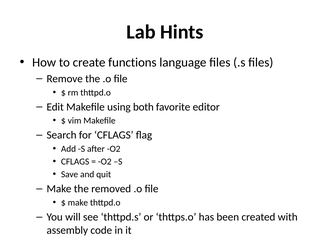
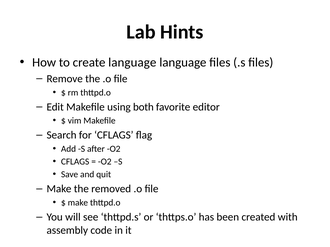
create functions: functions -> language (132, 63)
